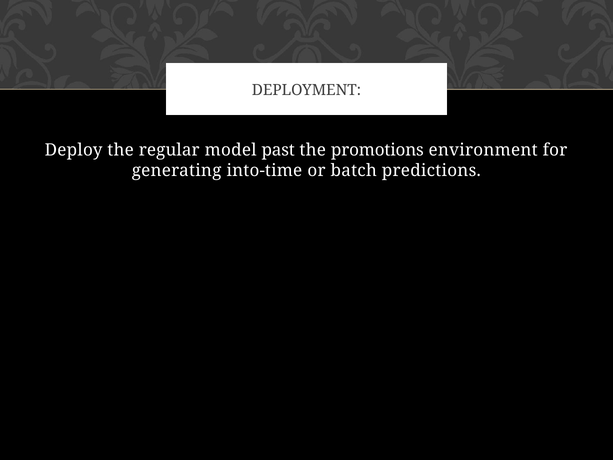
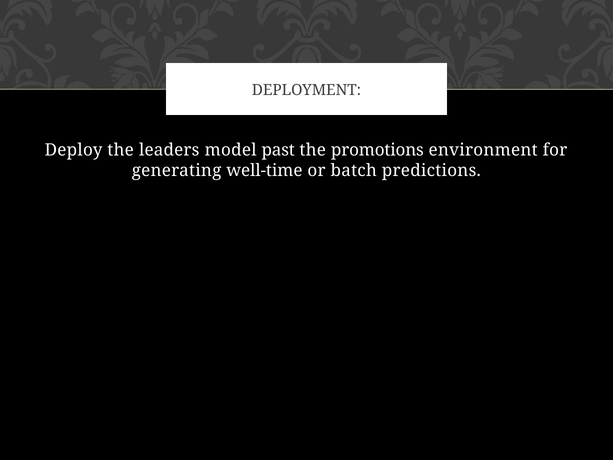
regular: regular -> leaders (169, 150)
into-time: into-time -> well-time (264, 170)
